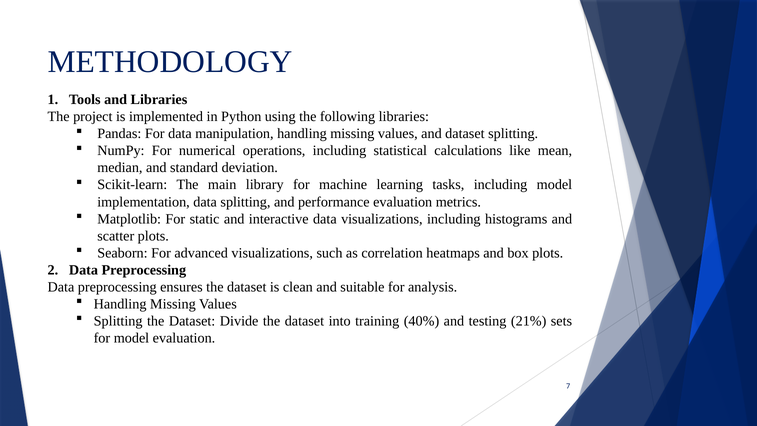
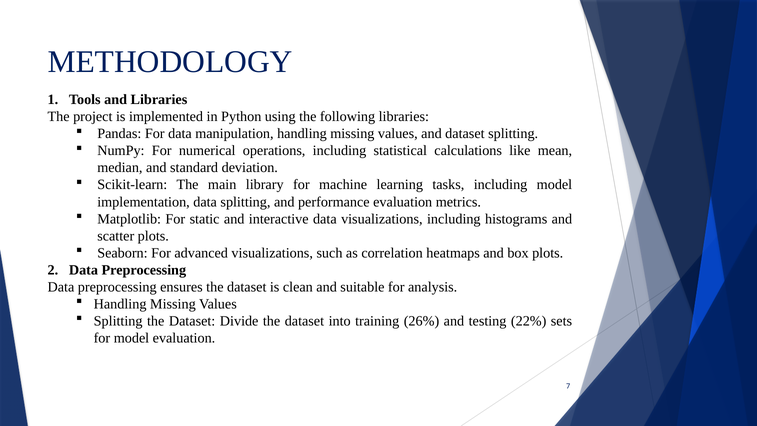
40%: 40% -> 26% (422, 321)
21%: 21% -> 22% (529, 321)
